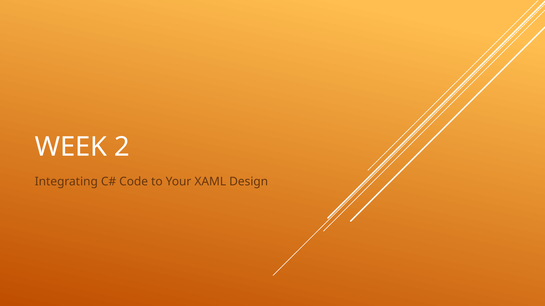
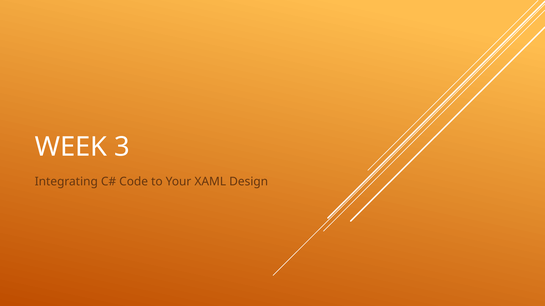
2: 2 -> 3 (122, 147)
